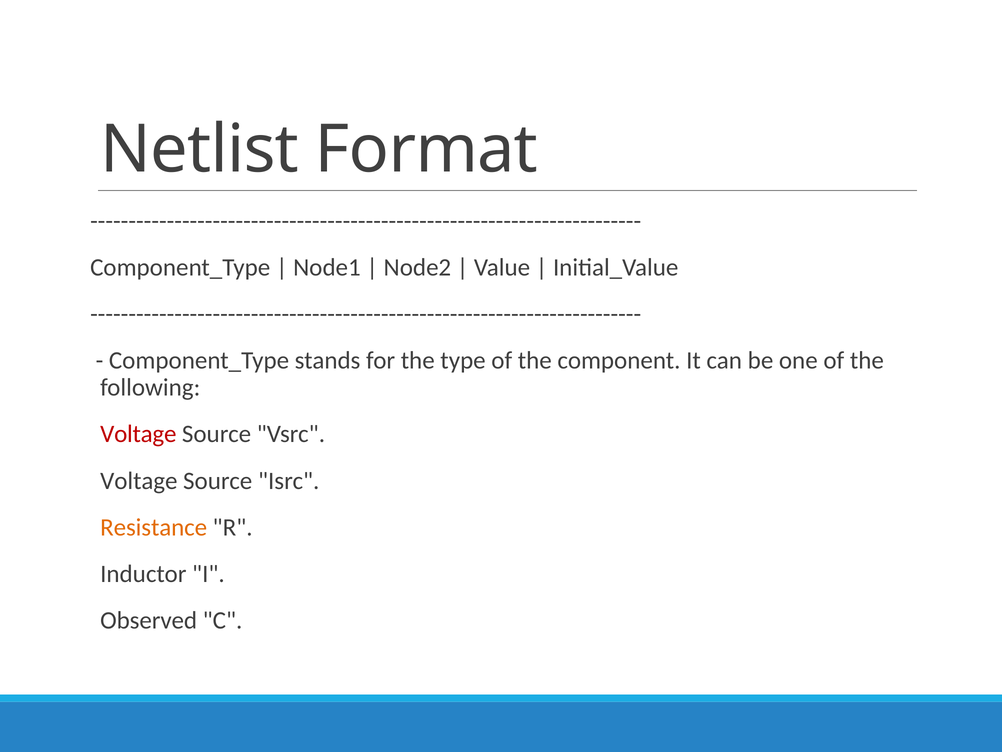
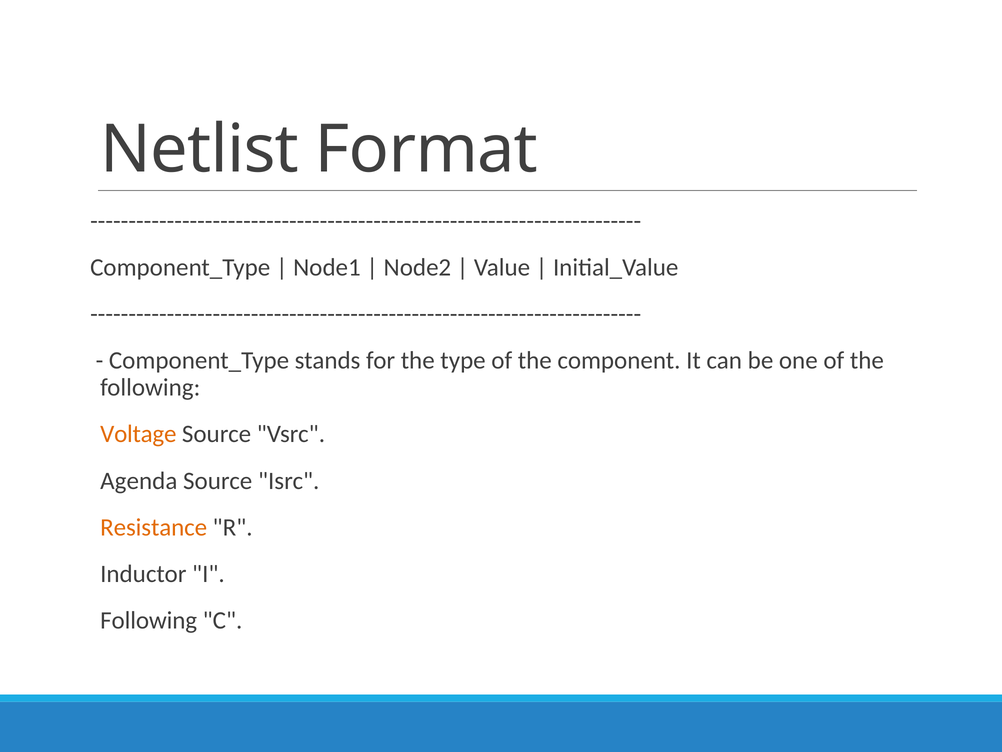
Voltage colour: red -> orange (138, 434)
Voltage: Voltage -> Agenda (139, 480)
Observed: Observed -> Following (149, 620)
